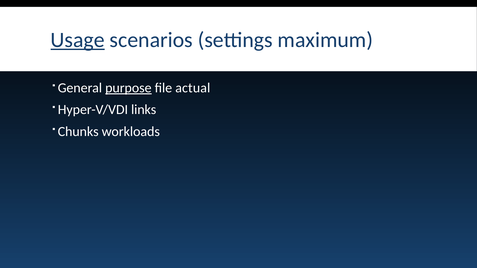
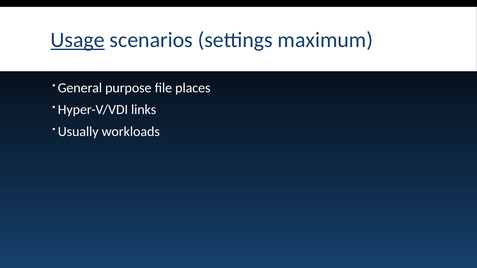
purpose underline: present -> none (128, 88)
actual: actual -> places (193, 88)
Chunks: Chunks -> Usually (78, 132)
